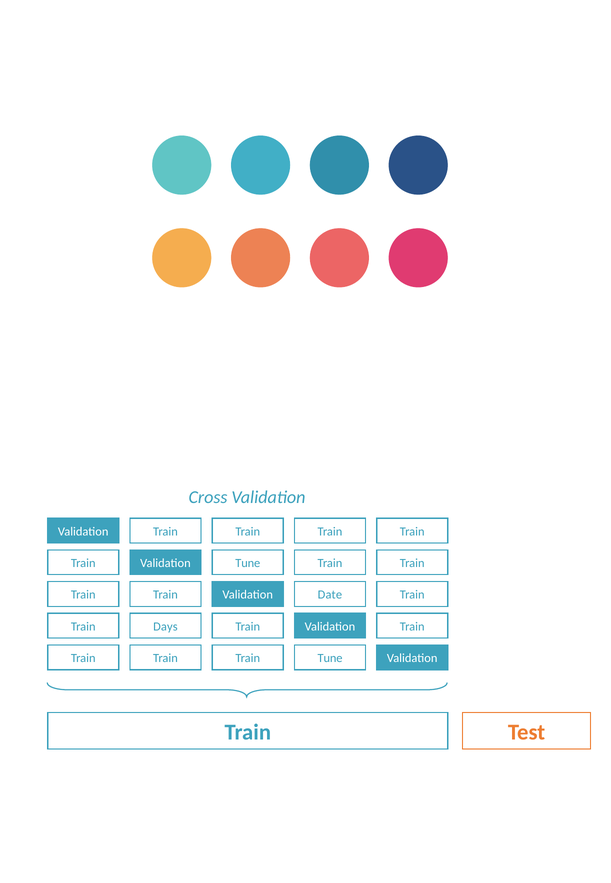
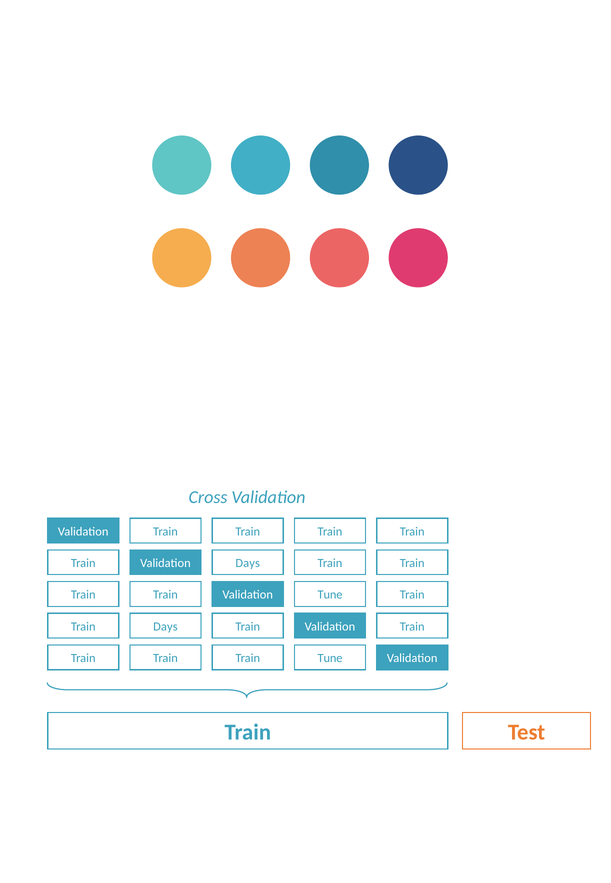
Validation Tune: Tune -> Days (248, 563)
Validation Date: Date -> Tune (330, 595)
